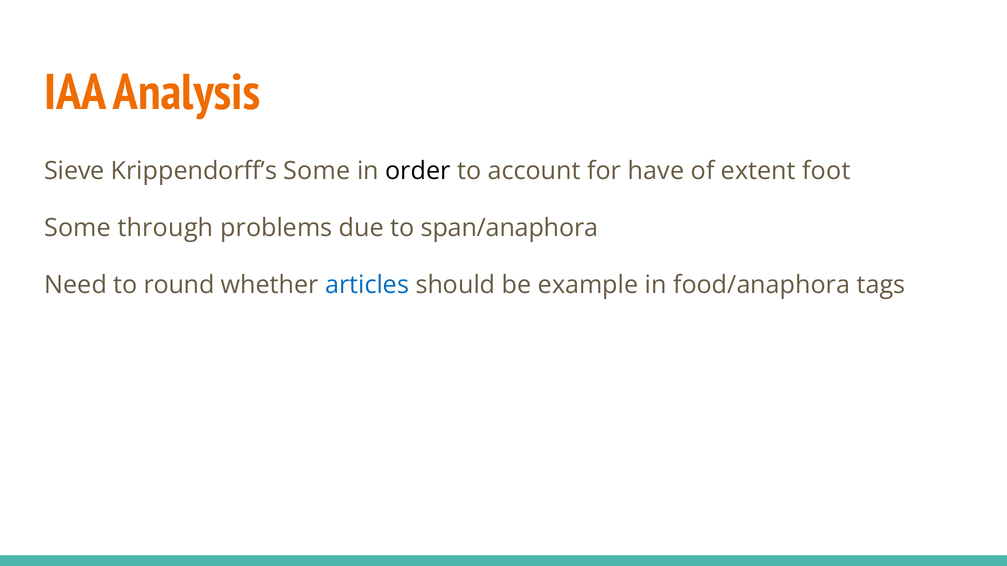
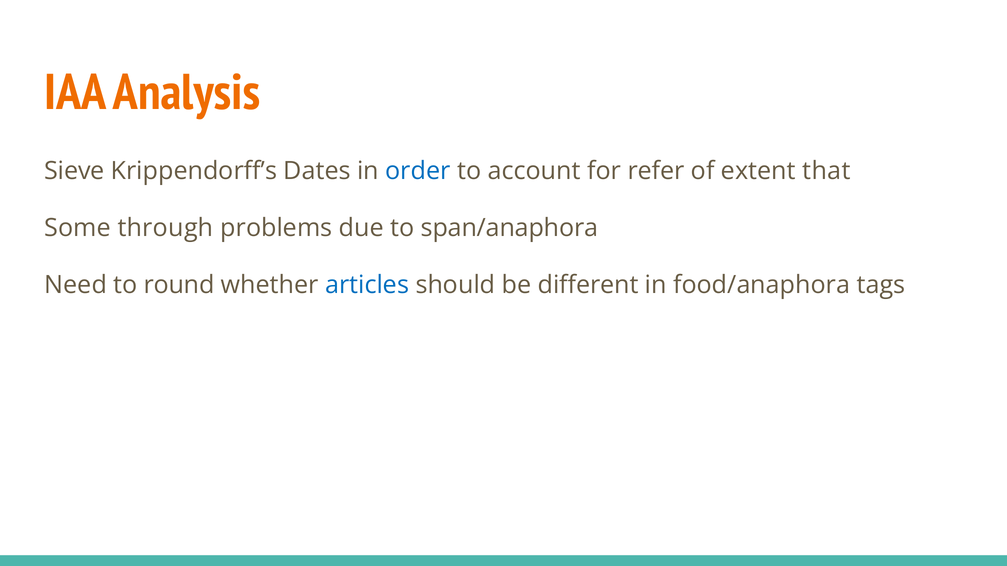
Krippendorff’s Some: Some -> Dates (317, 171)
order colour: black -> blue (418, 171)
have: have -> refer (656, 171)
foot: foot -> that (826, 171)
example: example -> different (588, 285)
